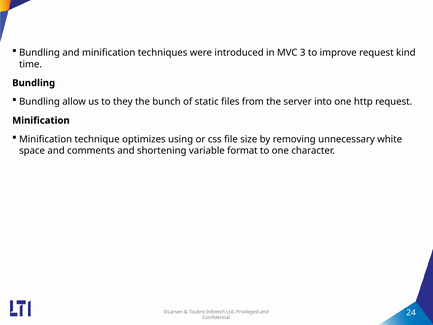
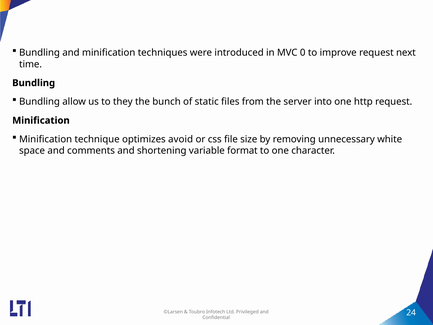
3: 3 -> 0 (303, 53)
kind: kind -> next (406, 53)
using: using -> avoid (181, 139)
